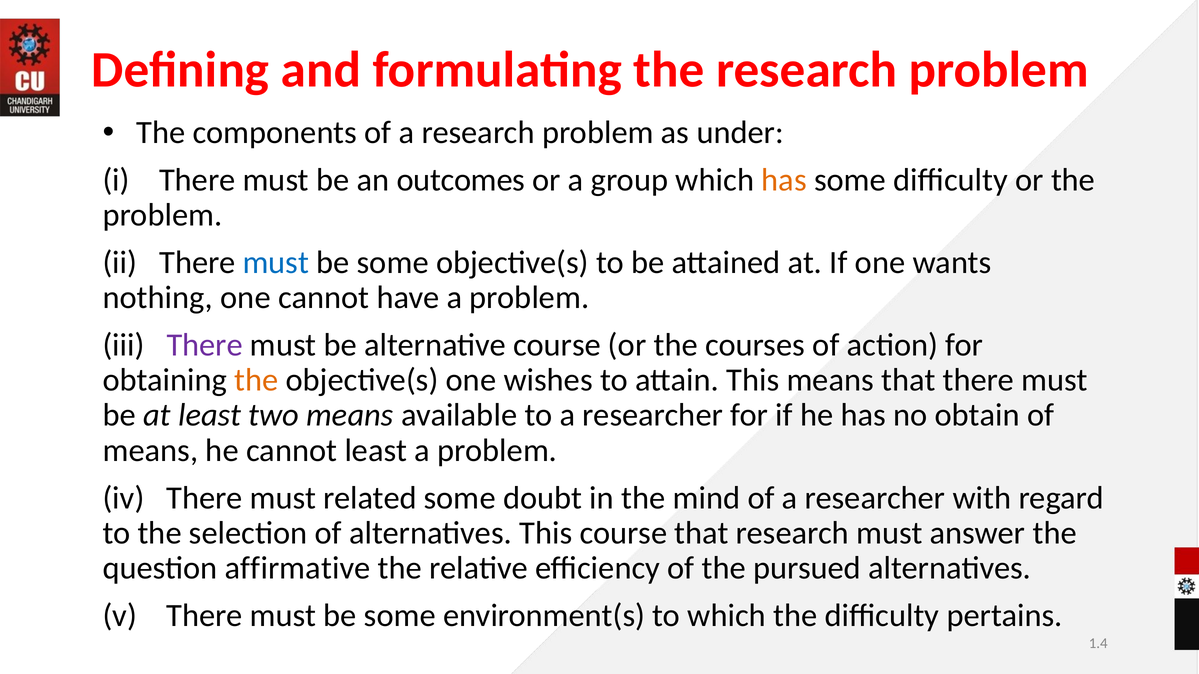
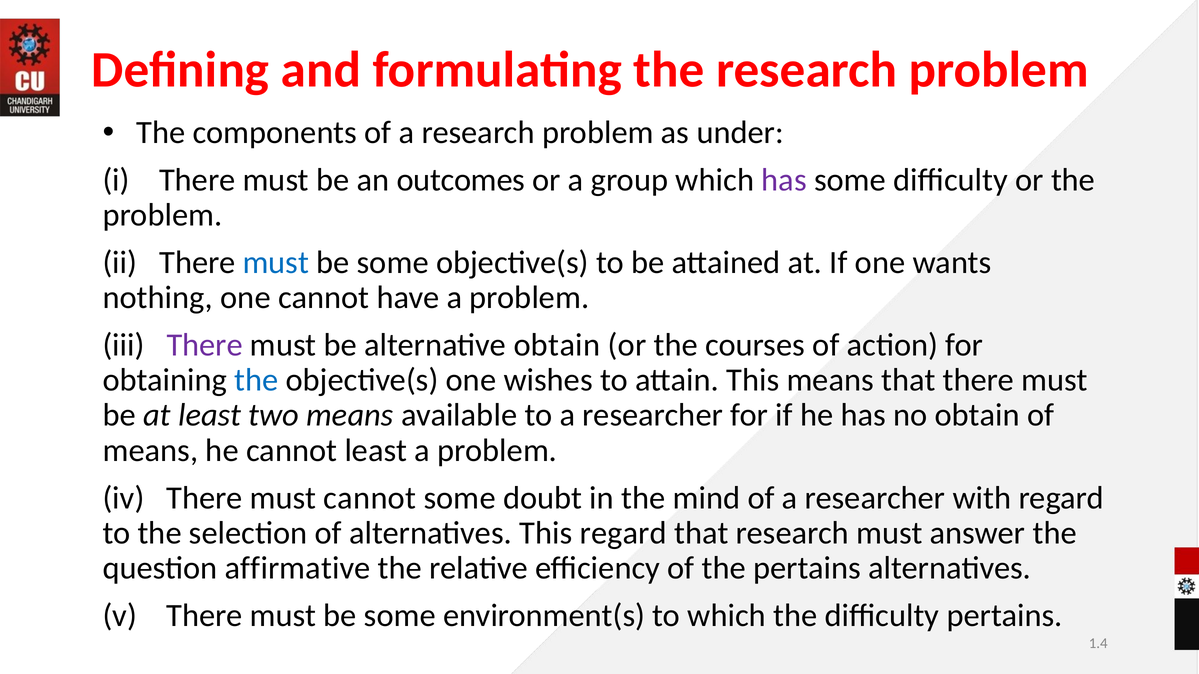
has colour: orange -> purple (784, 180)
alternative course: course -> obtain (557, 345)
the colour: orange -> blue (256, 380)
must related: related -> cannot (370, 498)
This course: course -> regard (623, 533)
the pursued: pursued -> pertains (807, 568)
